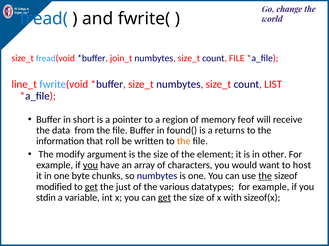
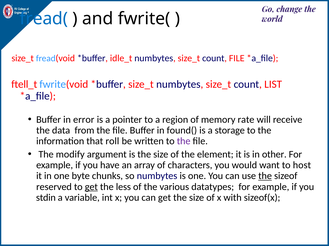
join_t: join_t -> idle_t (121, 59)
line_t: line_t -> ftell_t (24, 85)
short: short -> error (84, 120)
feof: feof -> rate (246, 120)
returns: returns -> storage (230, 131)
the colour: orange -> purple (184, 142)
you underline: present -> none (90, 166)
modified: modified -> reserved (54, 187)
just: just -> less (123, 187)
get underline: present -> none (165, 198)
